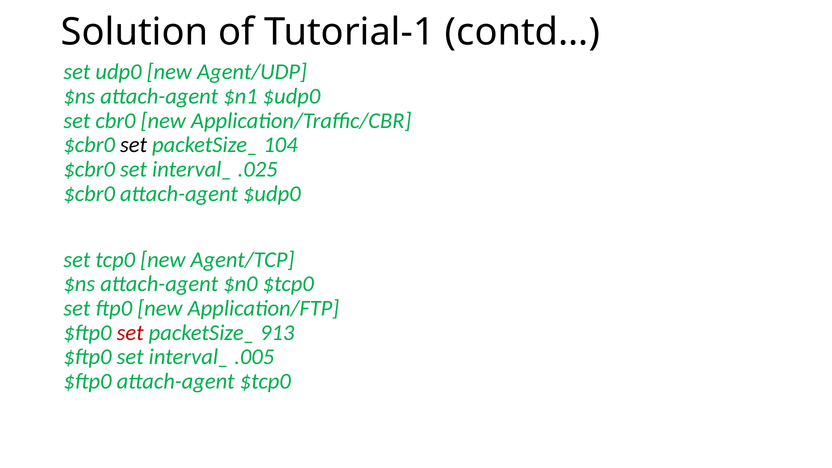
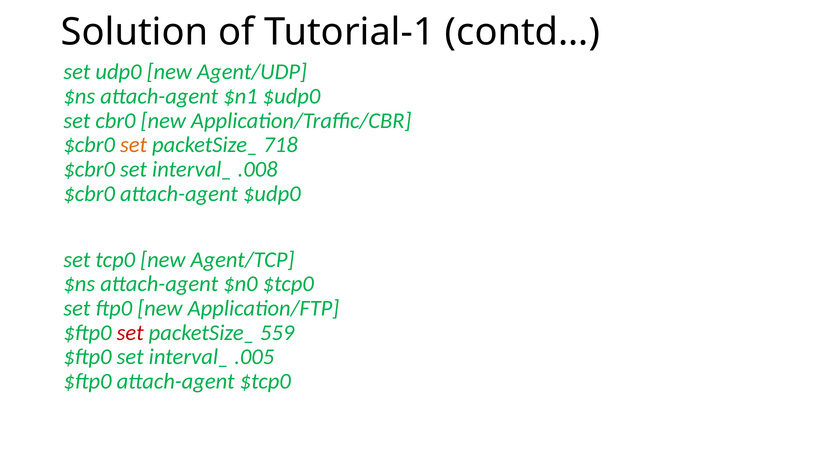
set colour: black -> orange (134, 145)
104: 104 -> 718 (281, 145)
.025: .025 -> .008 (258, 169)
913: 913 -> 559 (277, 333)
